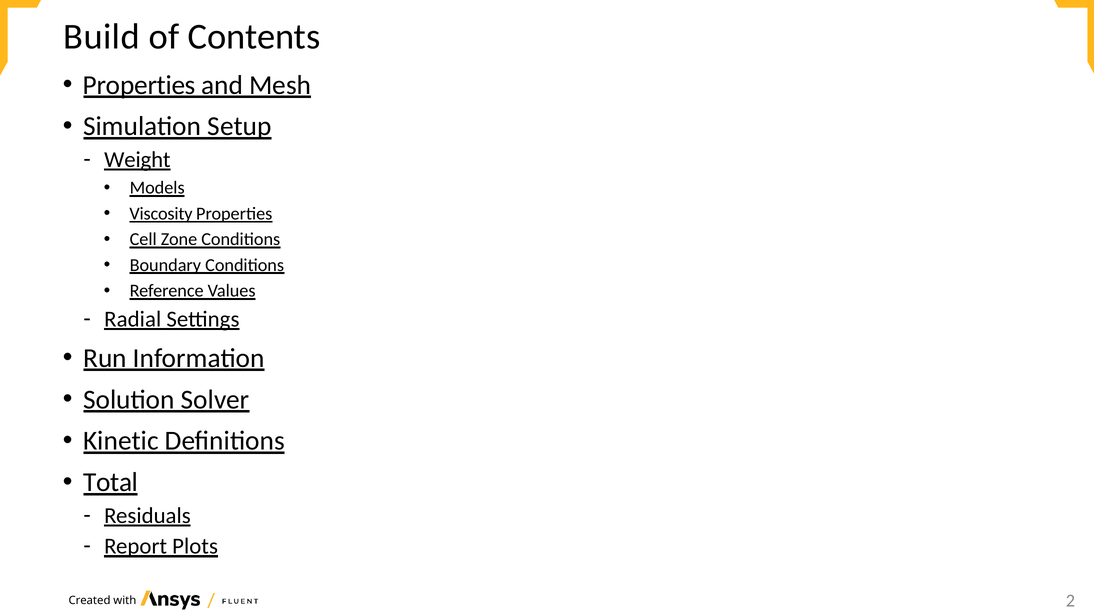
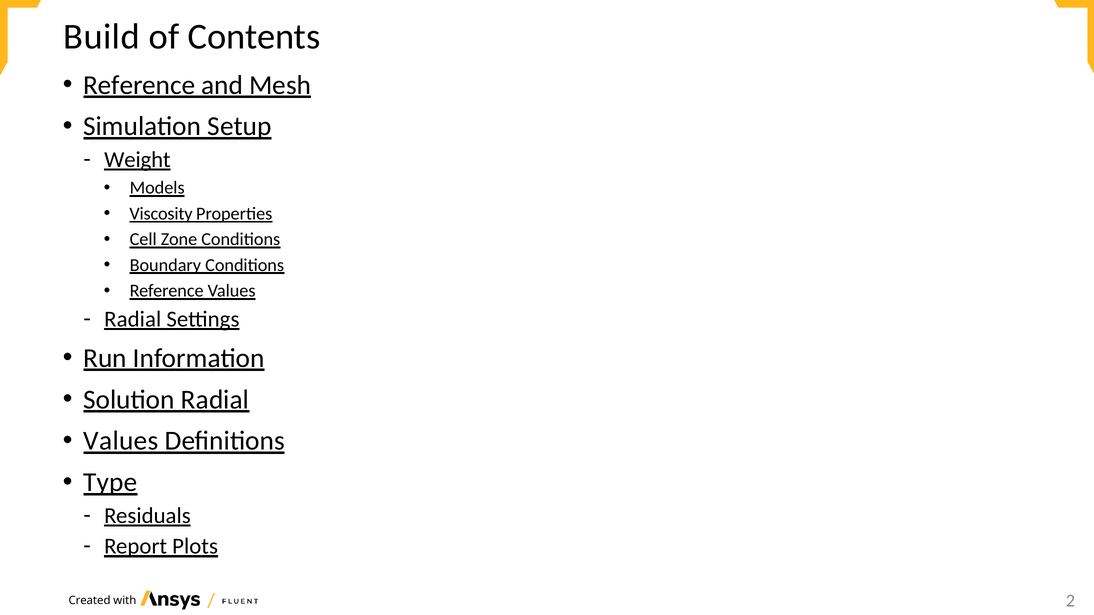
Properties: Properties -> Reference (139, 85)
Solution Solver: Solver -> Radial (215, 400)
Kinetic: Kinetic -> Values (121, 441)
Total: Total -> Type (110, 483)
